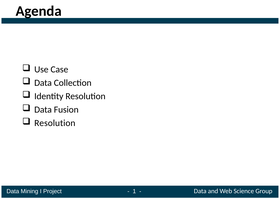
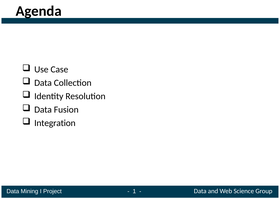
Resolution: Resolution -> Integration (55, 123)
